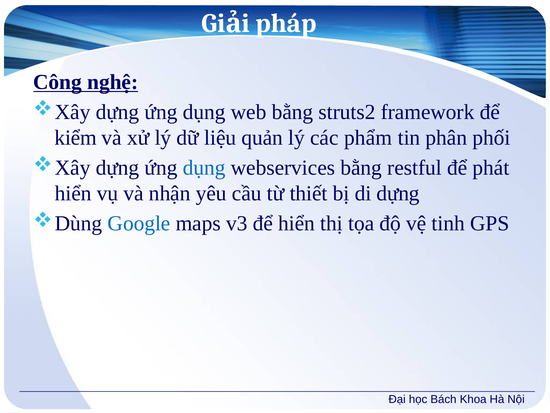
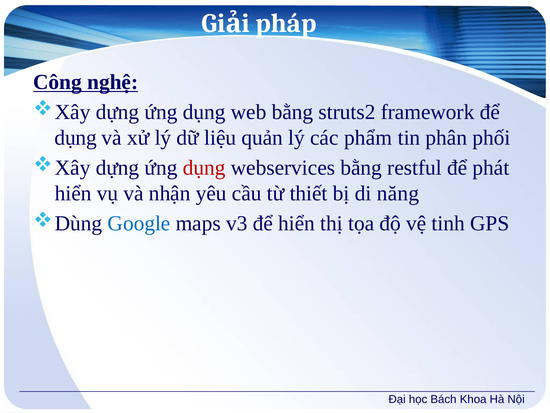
kiểm: kiểm -> dụng (76, 138)
dụng colour: blue -> red (204, 168)
di dựng: dựng -> năng (398, 193)
